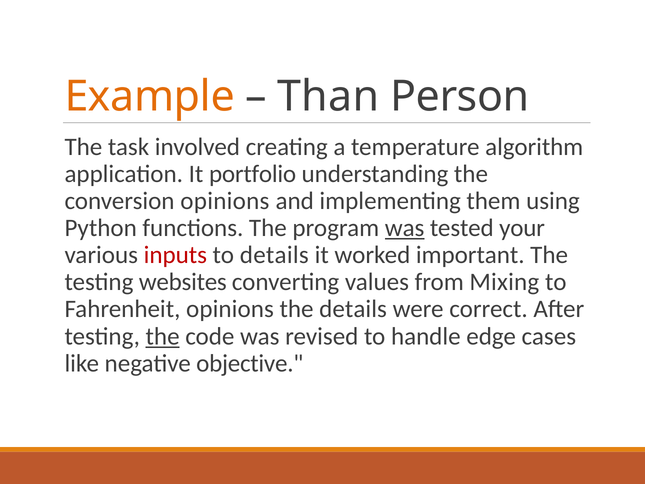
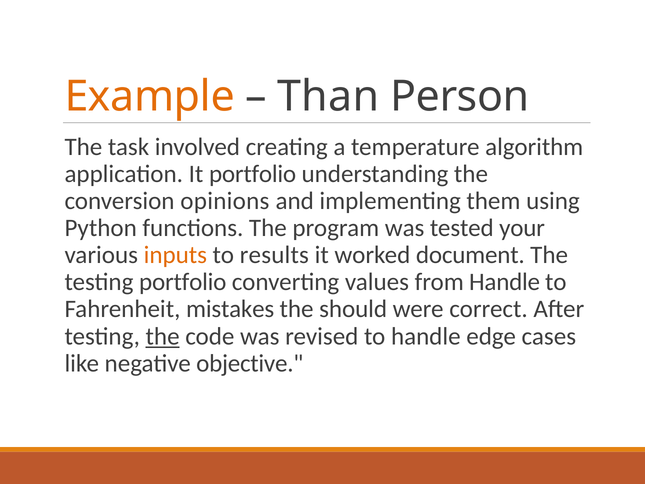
was underline: present -> none (405, 228)
inputs colour: red -> orange (175, 255)
to details: details -> results (274, 255)
important: important -> document (470, 255)
testing websites: websites -> portfolio (183, 282)
from Mixing: Mixing -> Handle (505, 282)
Fahrenheit opinions: opinions -> mistakes (230, 309)
the details: details -> should (353, 309)
